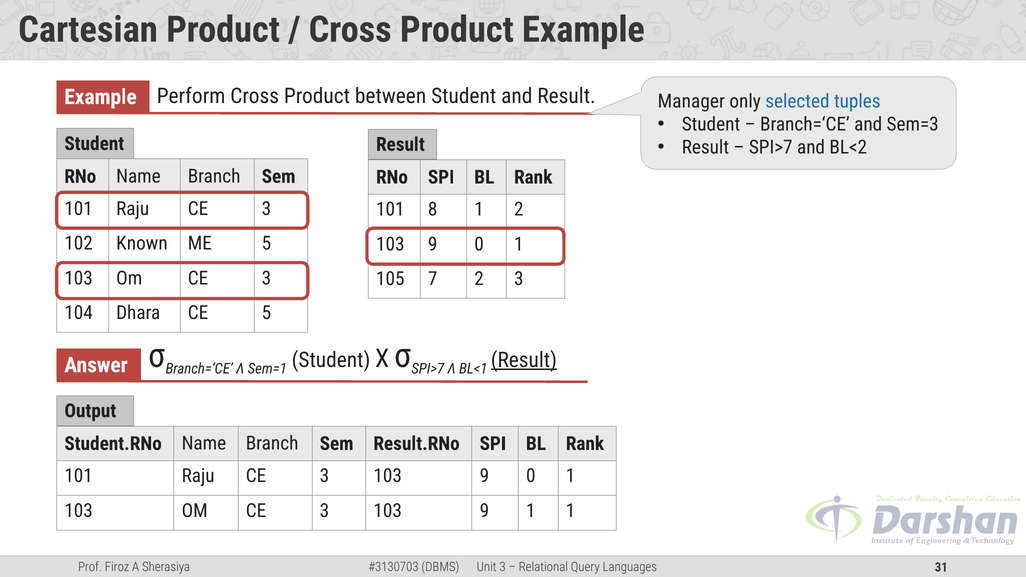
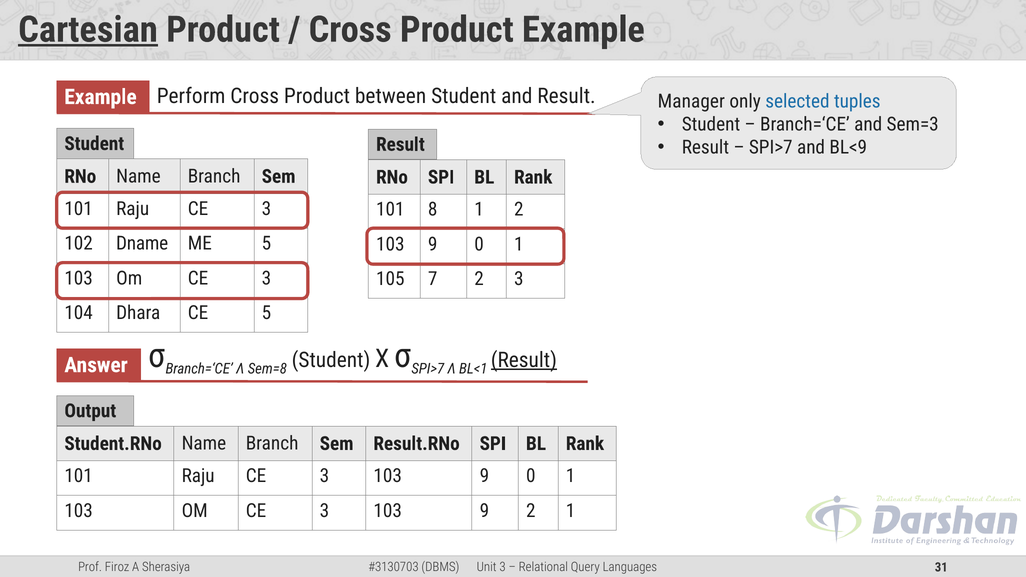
Cartesian underline: none -> present (88, 30)
BL<2: BL<2 -> BL<9 (848, 147)
Known: Known -> Dname (142, 244)
Sem=1: Sem=1 -> Sem=8 (267, 369)
9 1: 1 -> 2 (531, 511)
